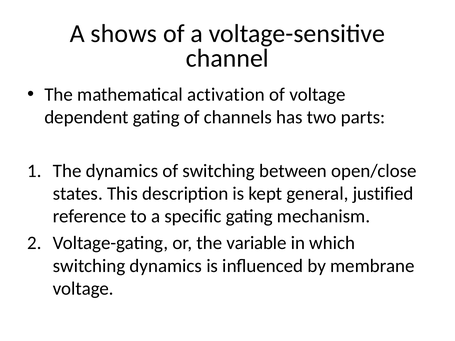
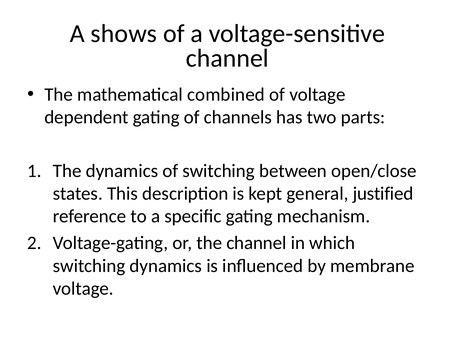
activation: activation -> combined (226, 95)
the variable: variable -> channel (256, 243)
